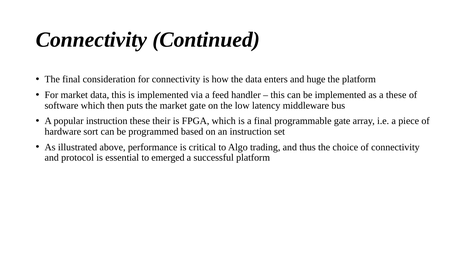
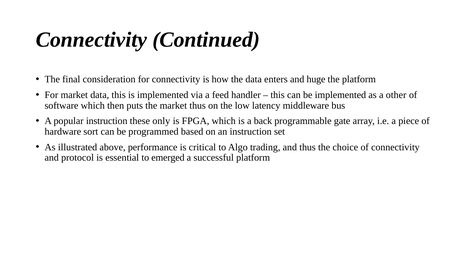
a these: these -> other (396, 95)
market gate: gate -> thus (198, 105)
their: their -> only (161, 121)
a final: final -> back (263, 121)
